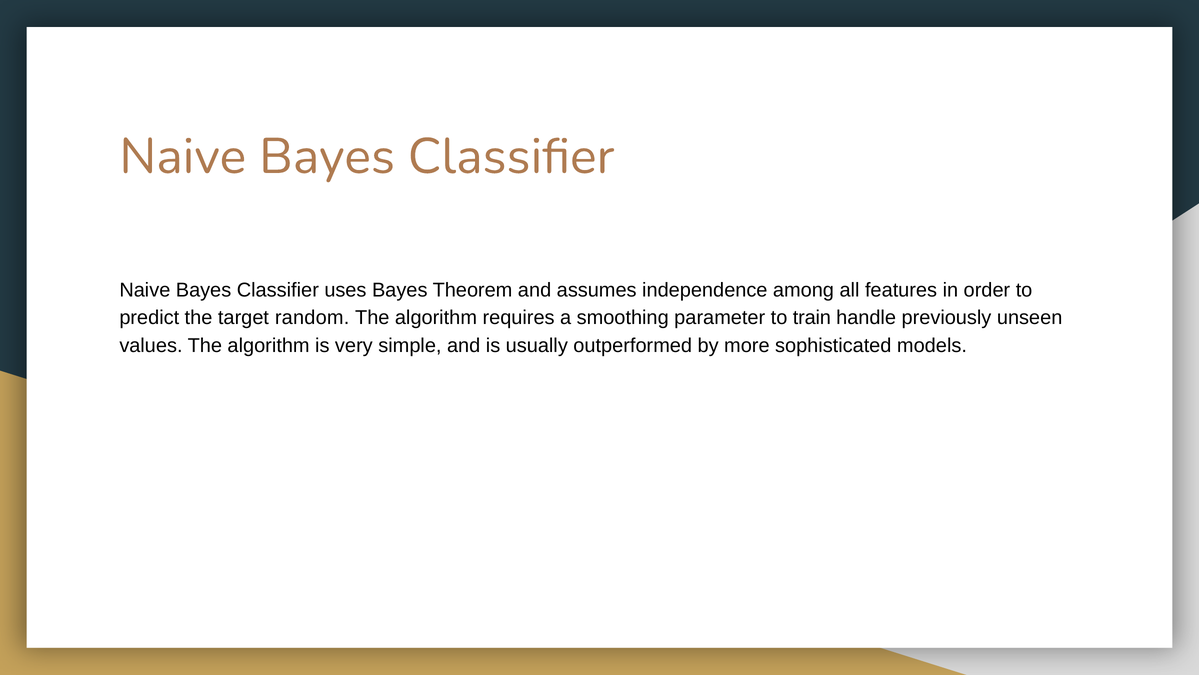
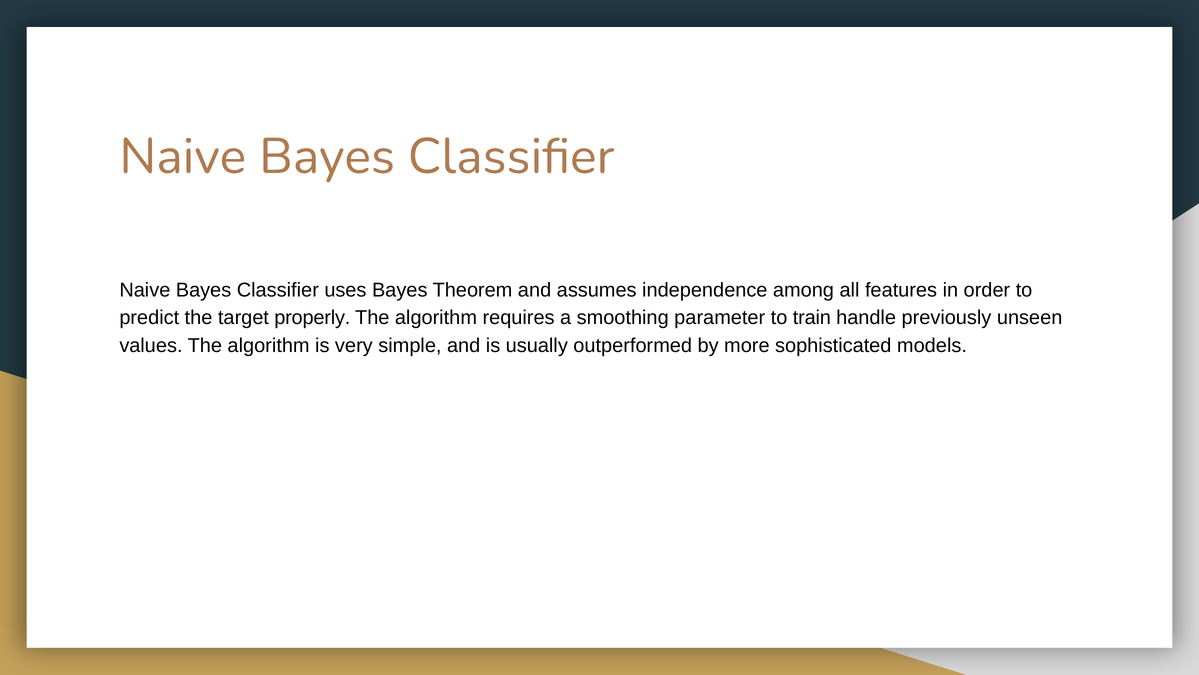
random: random -> properly (312, 318)
